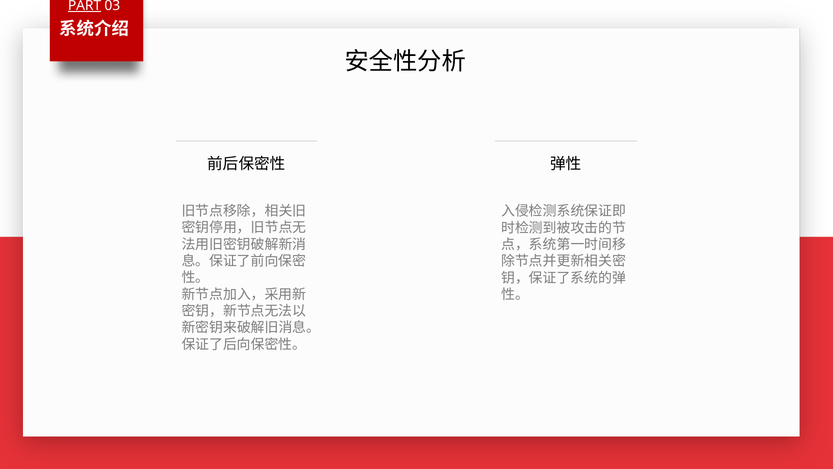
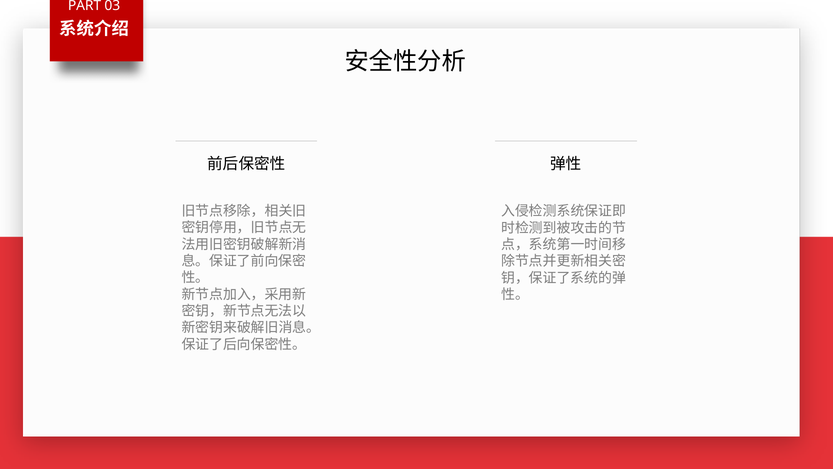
PART underline: present -> none (85, 6)
